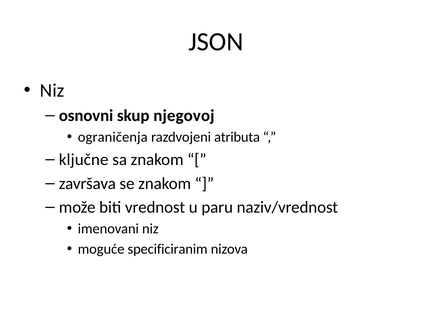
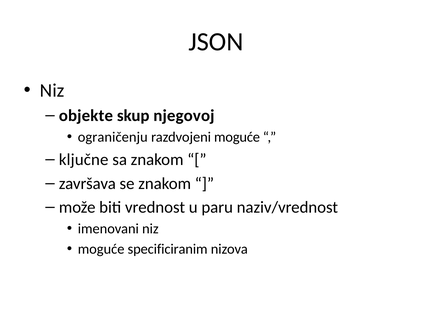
osnovni: osnovni -> objekte (86, 116)
ograničenja: ograničenja -> ograničenju (113, 137)
razdvojeni atributa: atributa -> moguće (237, 137)
